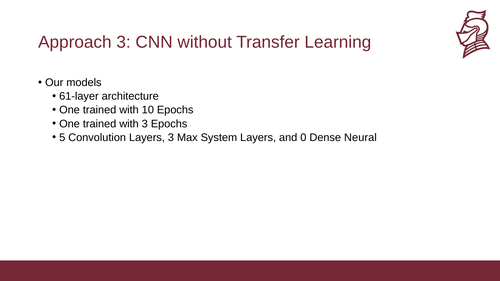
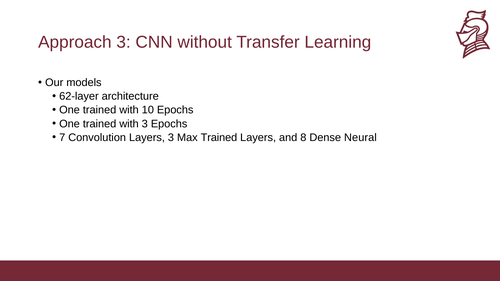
61-layer: 61-layer -> 62-layer (79, 96)
5: 5 -> 7 (62, 138)
Max System: System -> Trained (219, 138)
0: 0 -> 8 (303, 138)
